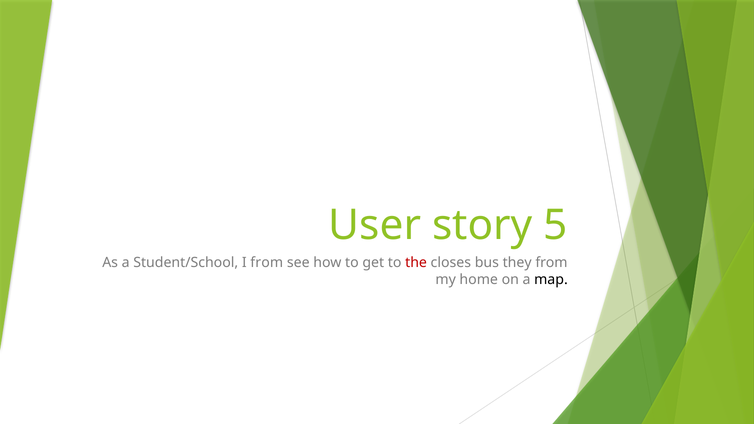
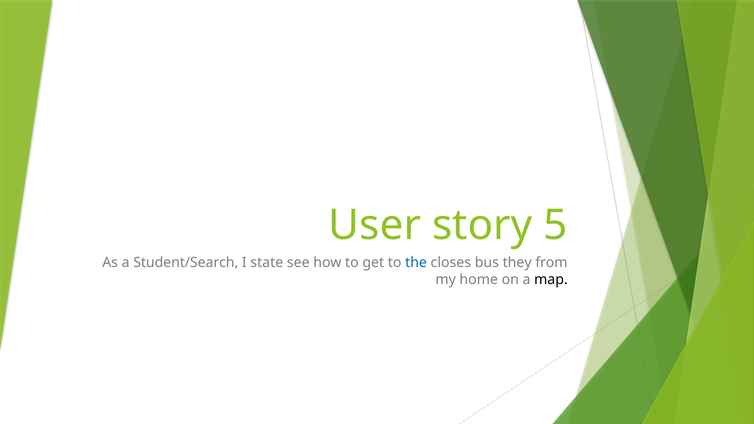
Student/School: Student/School -> Student/Search (186, 263)
I from: from -> state (267, 263)
the colour: red -> blue (416, 263)
